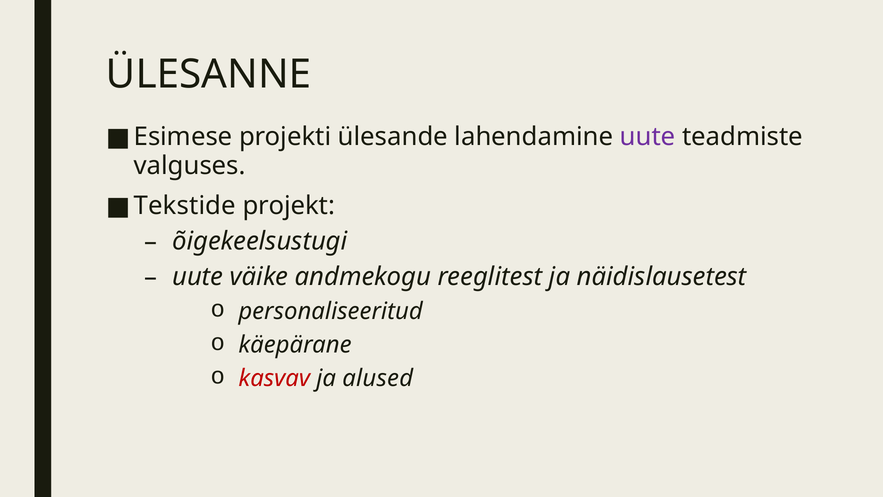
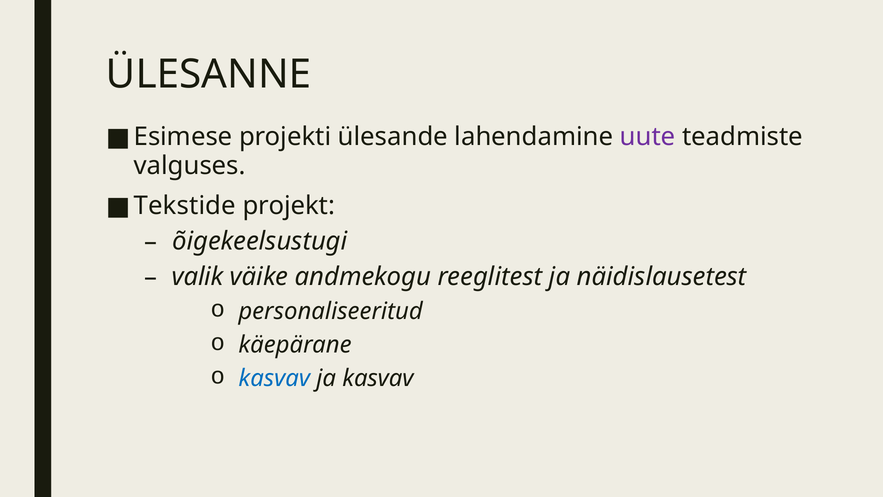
uute: uute -> valik (198, 277)
kasvav colour: red -> blue (274, 378)
ja alused: alused -> kasvav (378, 378)
